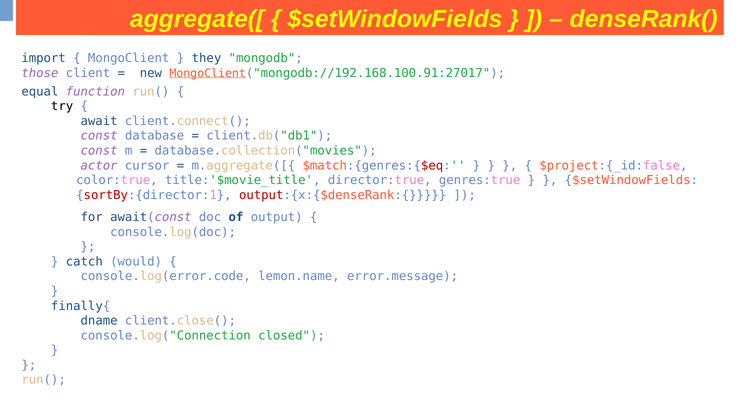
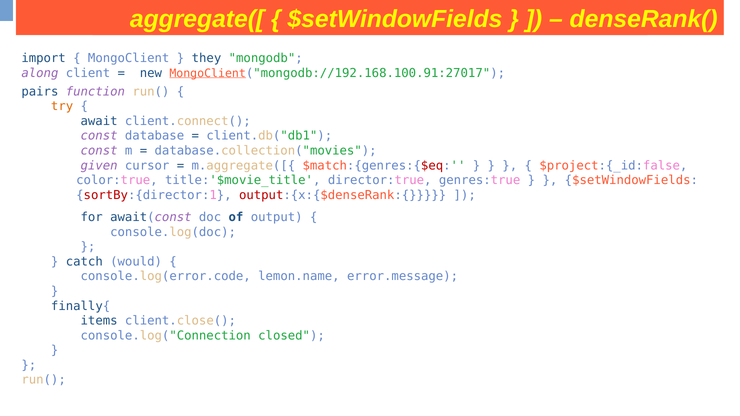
those: those -> along (40, 73)
equal: equal -> pairs (40, 92)
try colour: black -> orange (62, 106)
actor: actor -> given (99, 166)
dname: dname -> items (99, 321)
